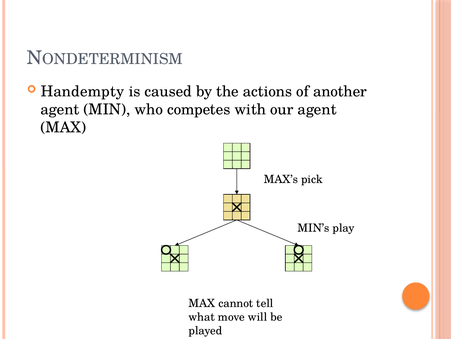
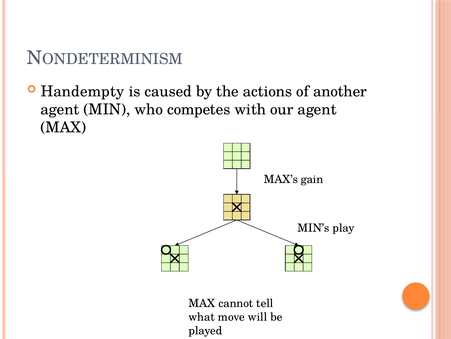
pick: pick -> gain (312, 179)
